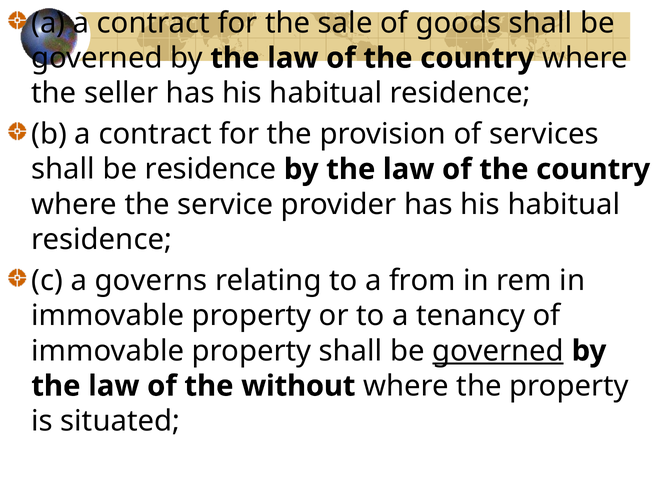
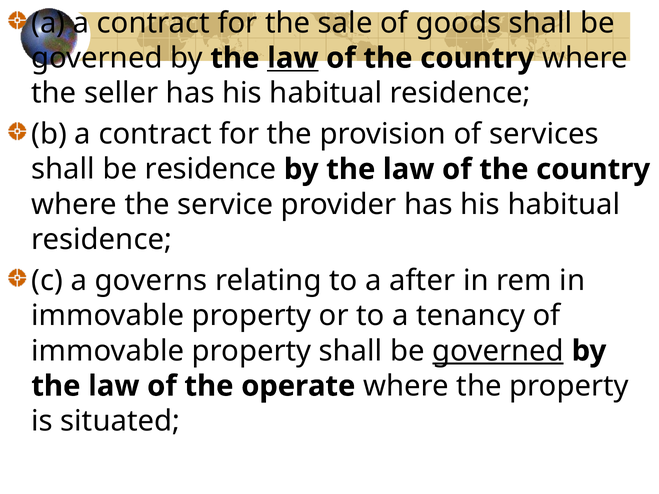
law underline: none -> present (293, 58)
from: from -> after (422, 281)
without: without -> operate (298, 386)
